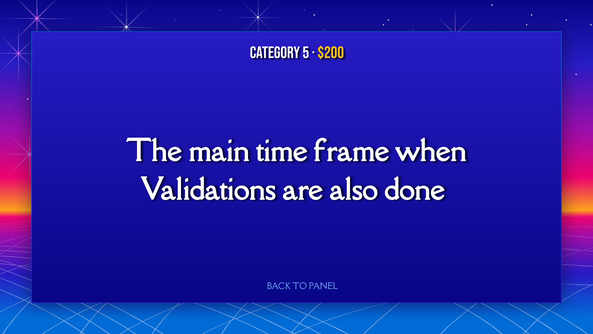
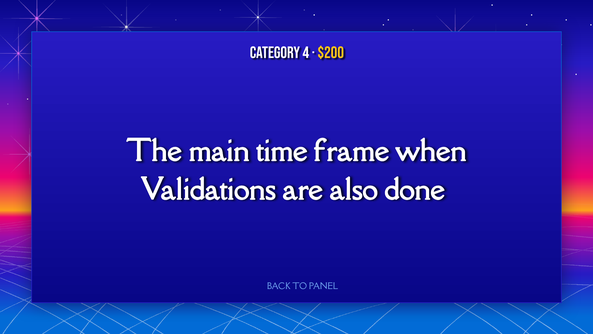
5: 5 -> 4 (306, 53)
